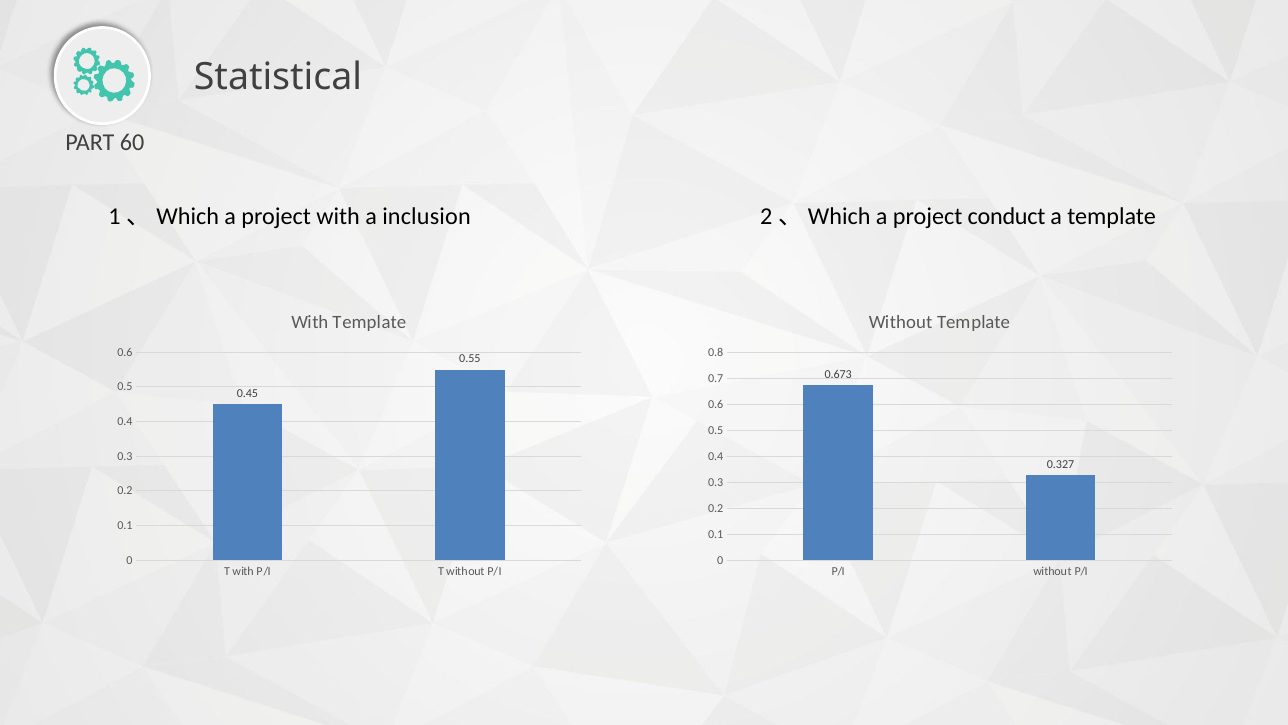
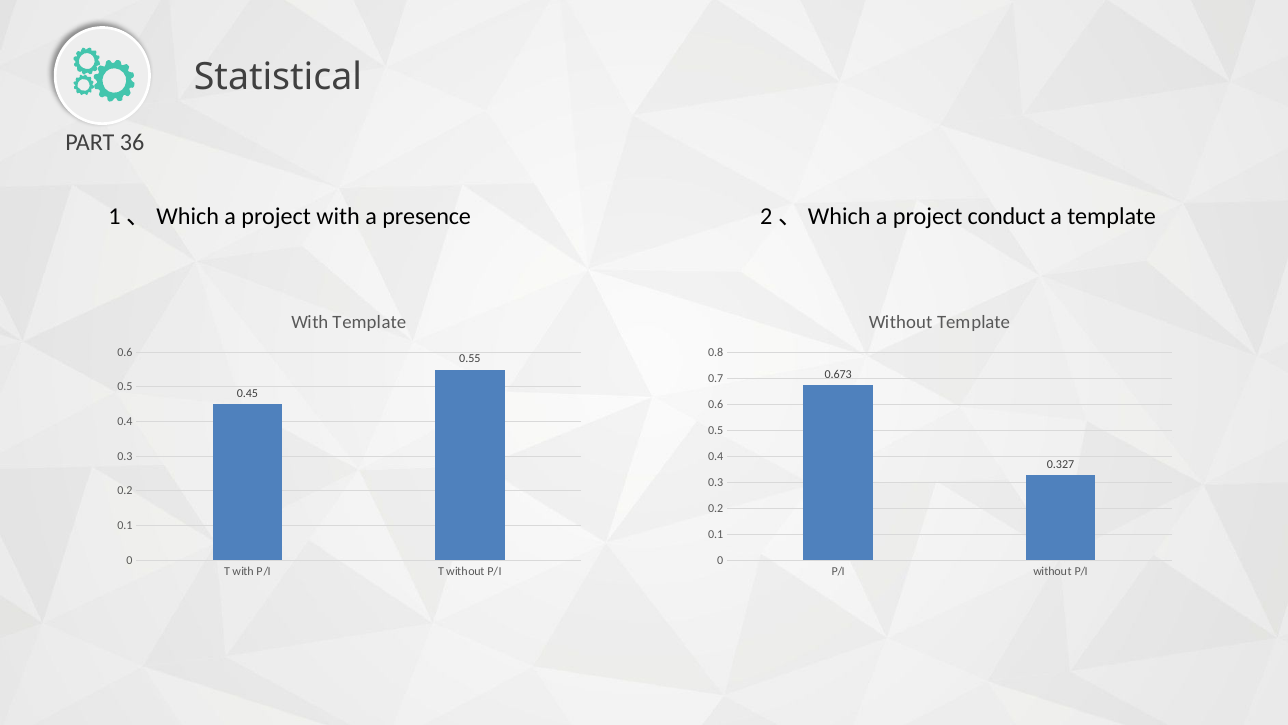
60: 60 -> 36 (132, 143)
inclusion: inclusion -> presence (427, 217)
